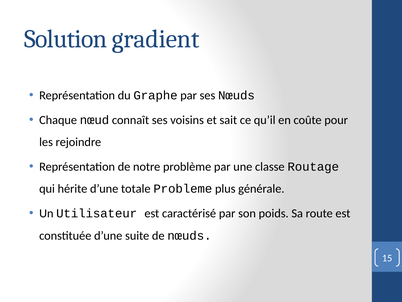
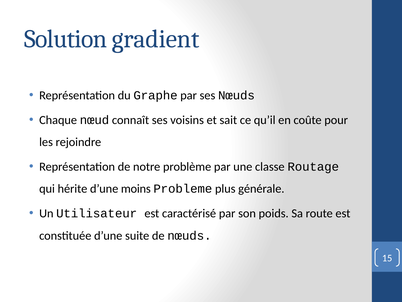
totale: totale -> moins (136, 189)
